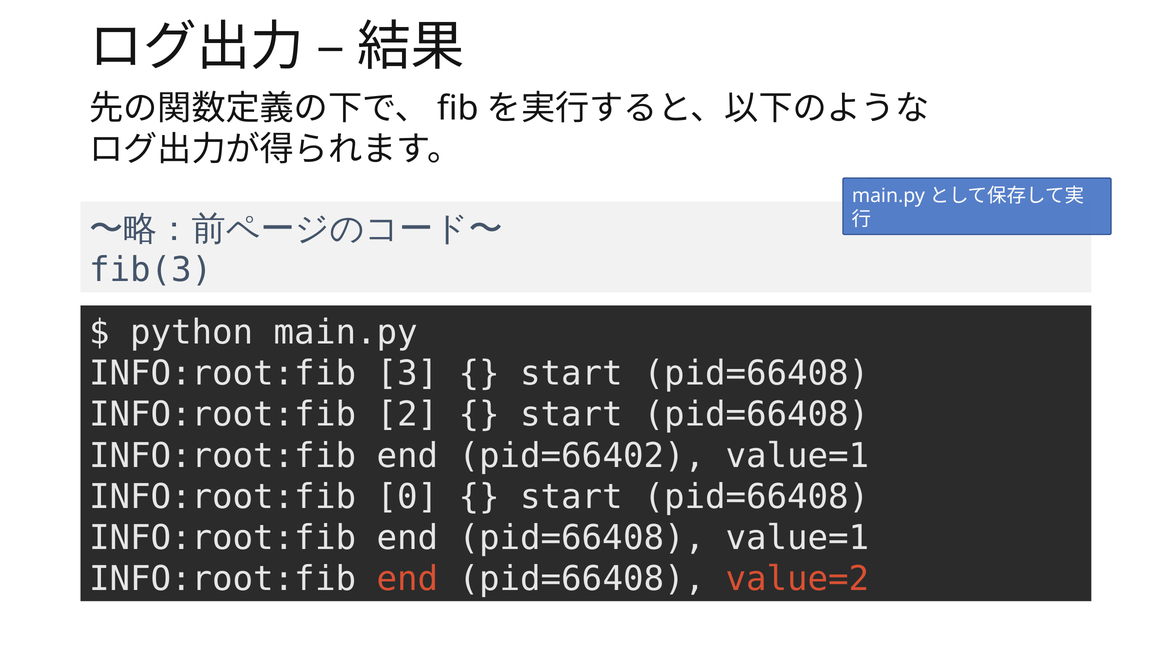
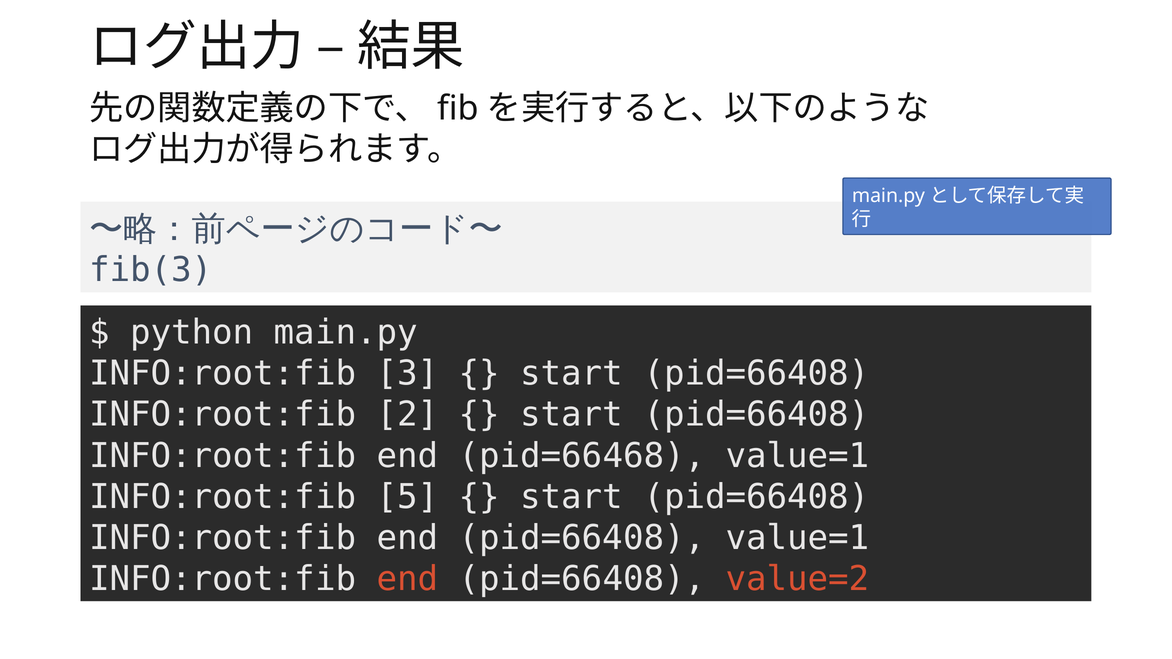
pid=66402: pid=66402 -> pid=66468 (582, 456)
0: 0 -> 5 (407, 497)
